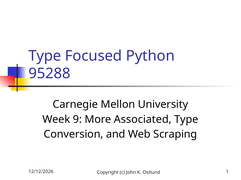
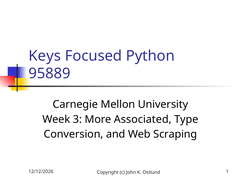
Type: Type -> Keys (45, 56)
95288: 95288 -> 95889 (50, 74)
9: 9 -> 3 (77, 120)
